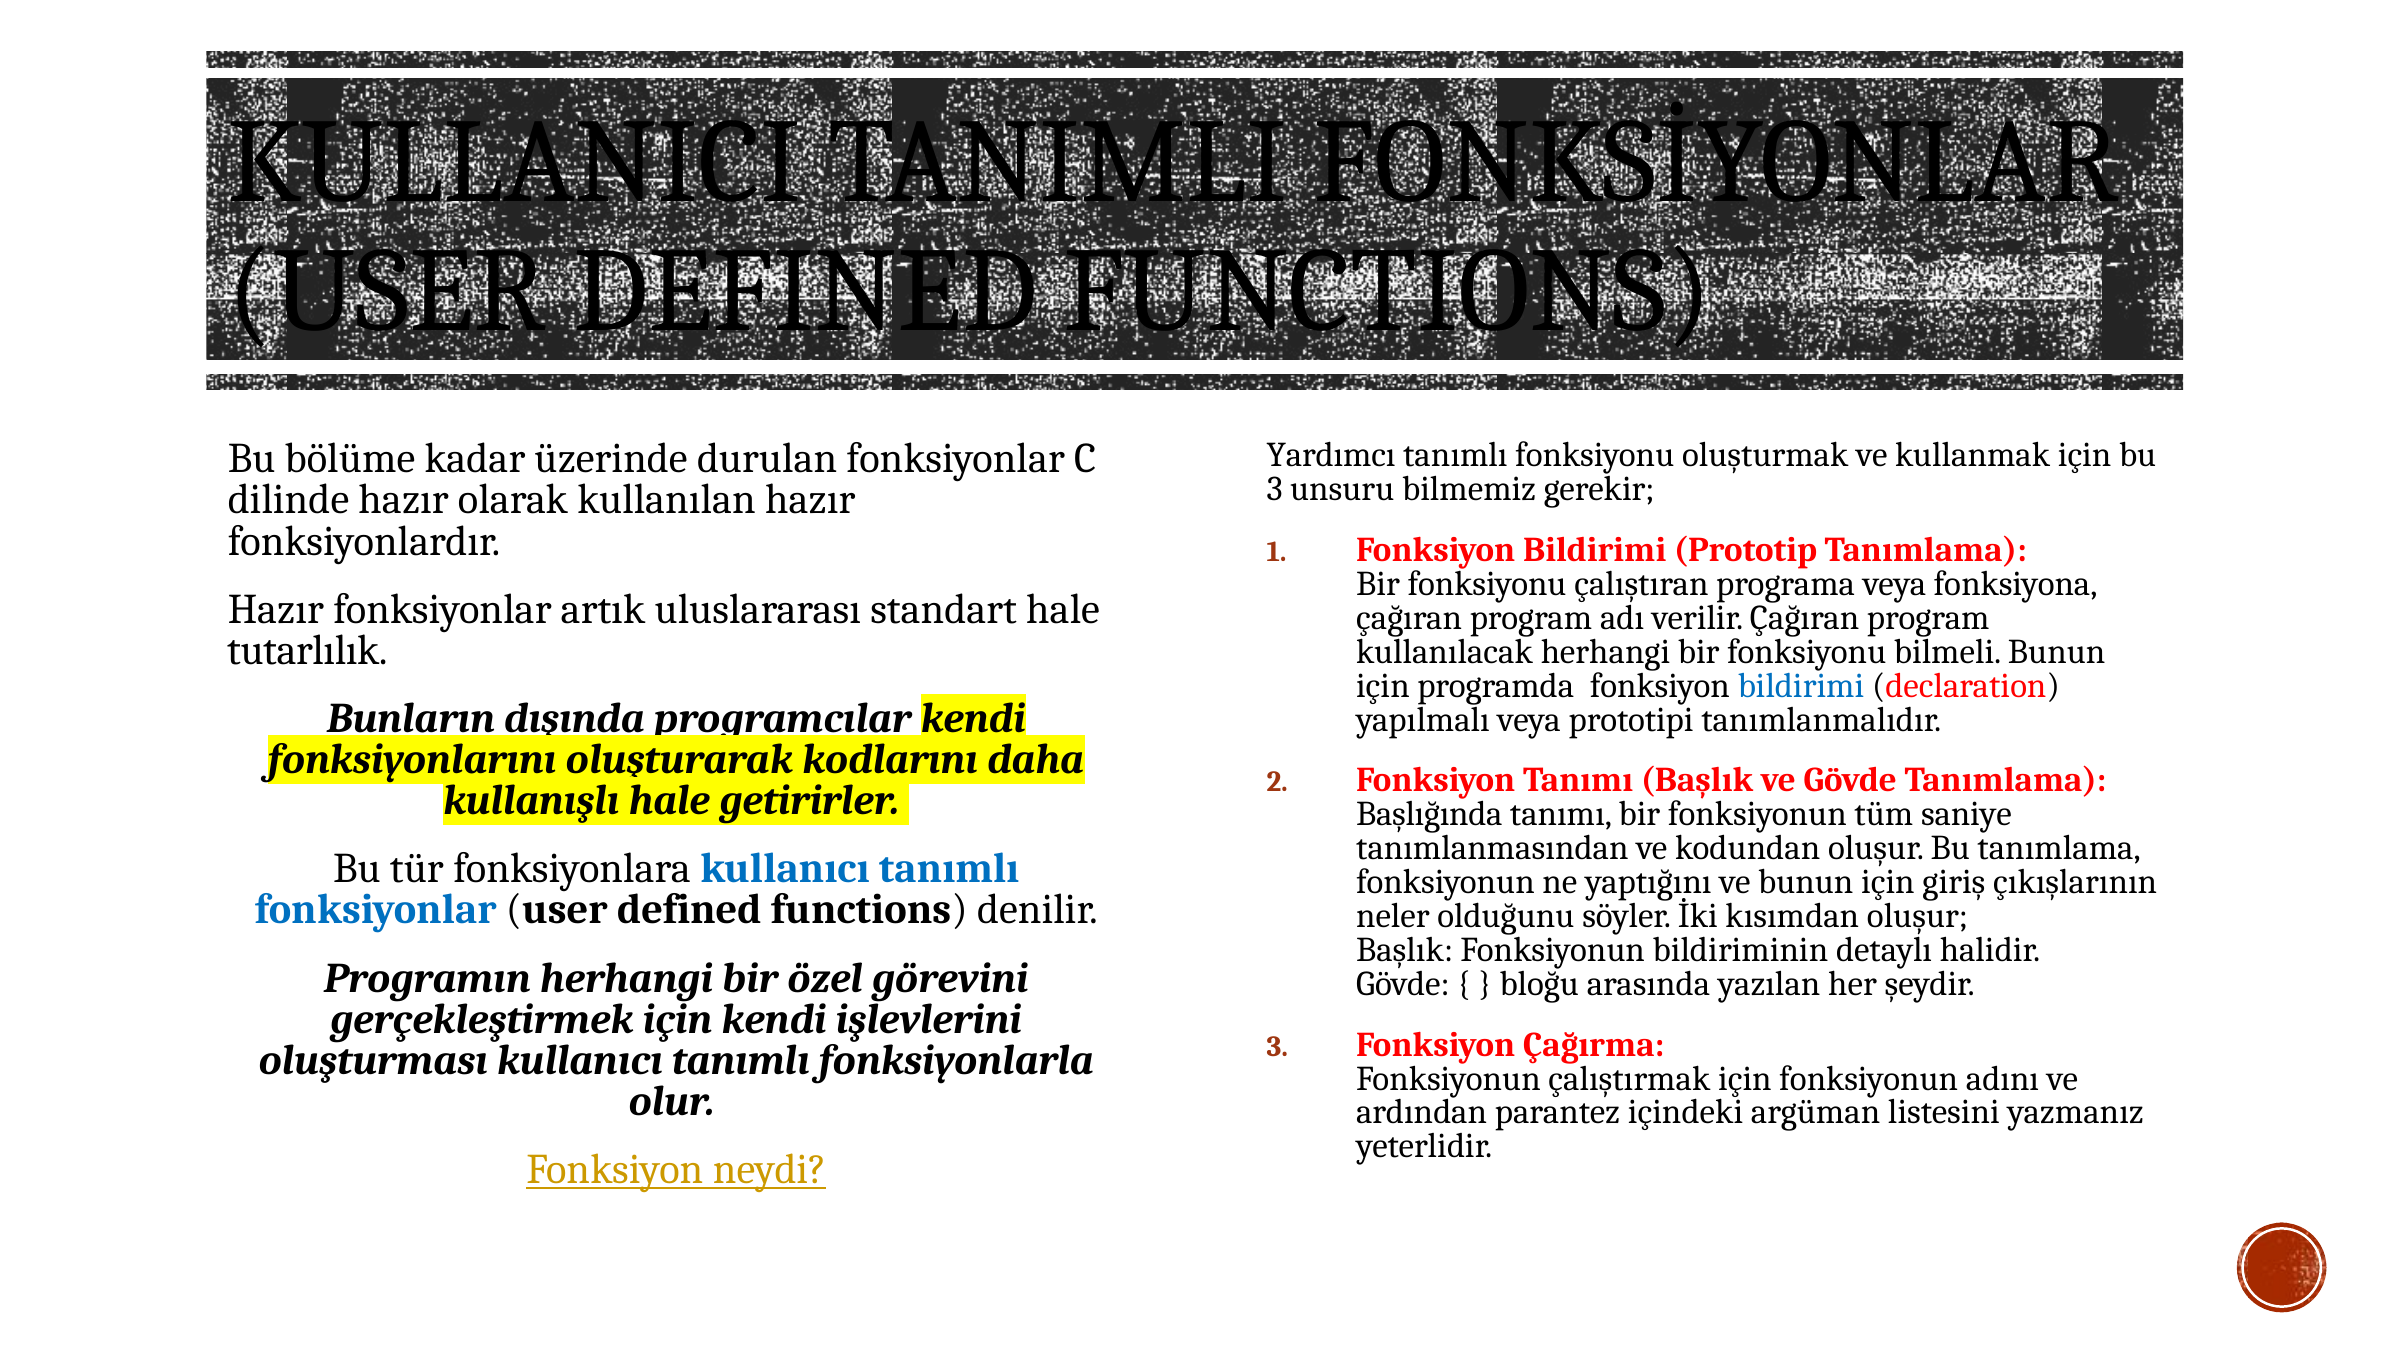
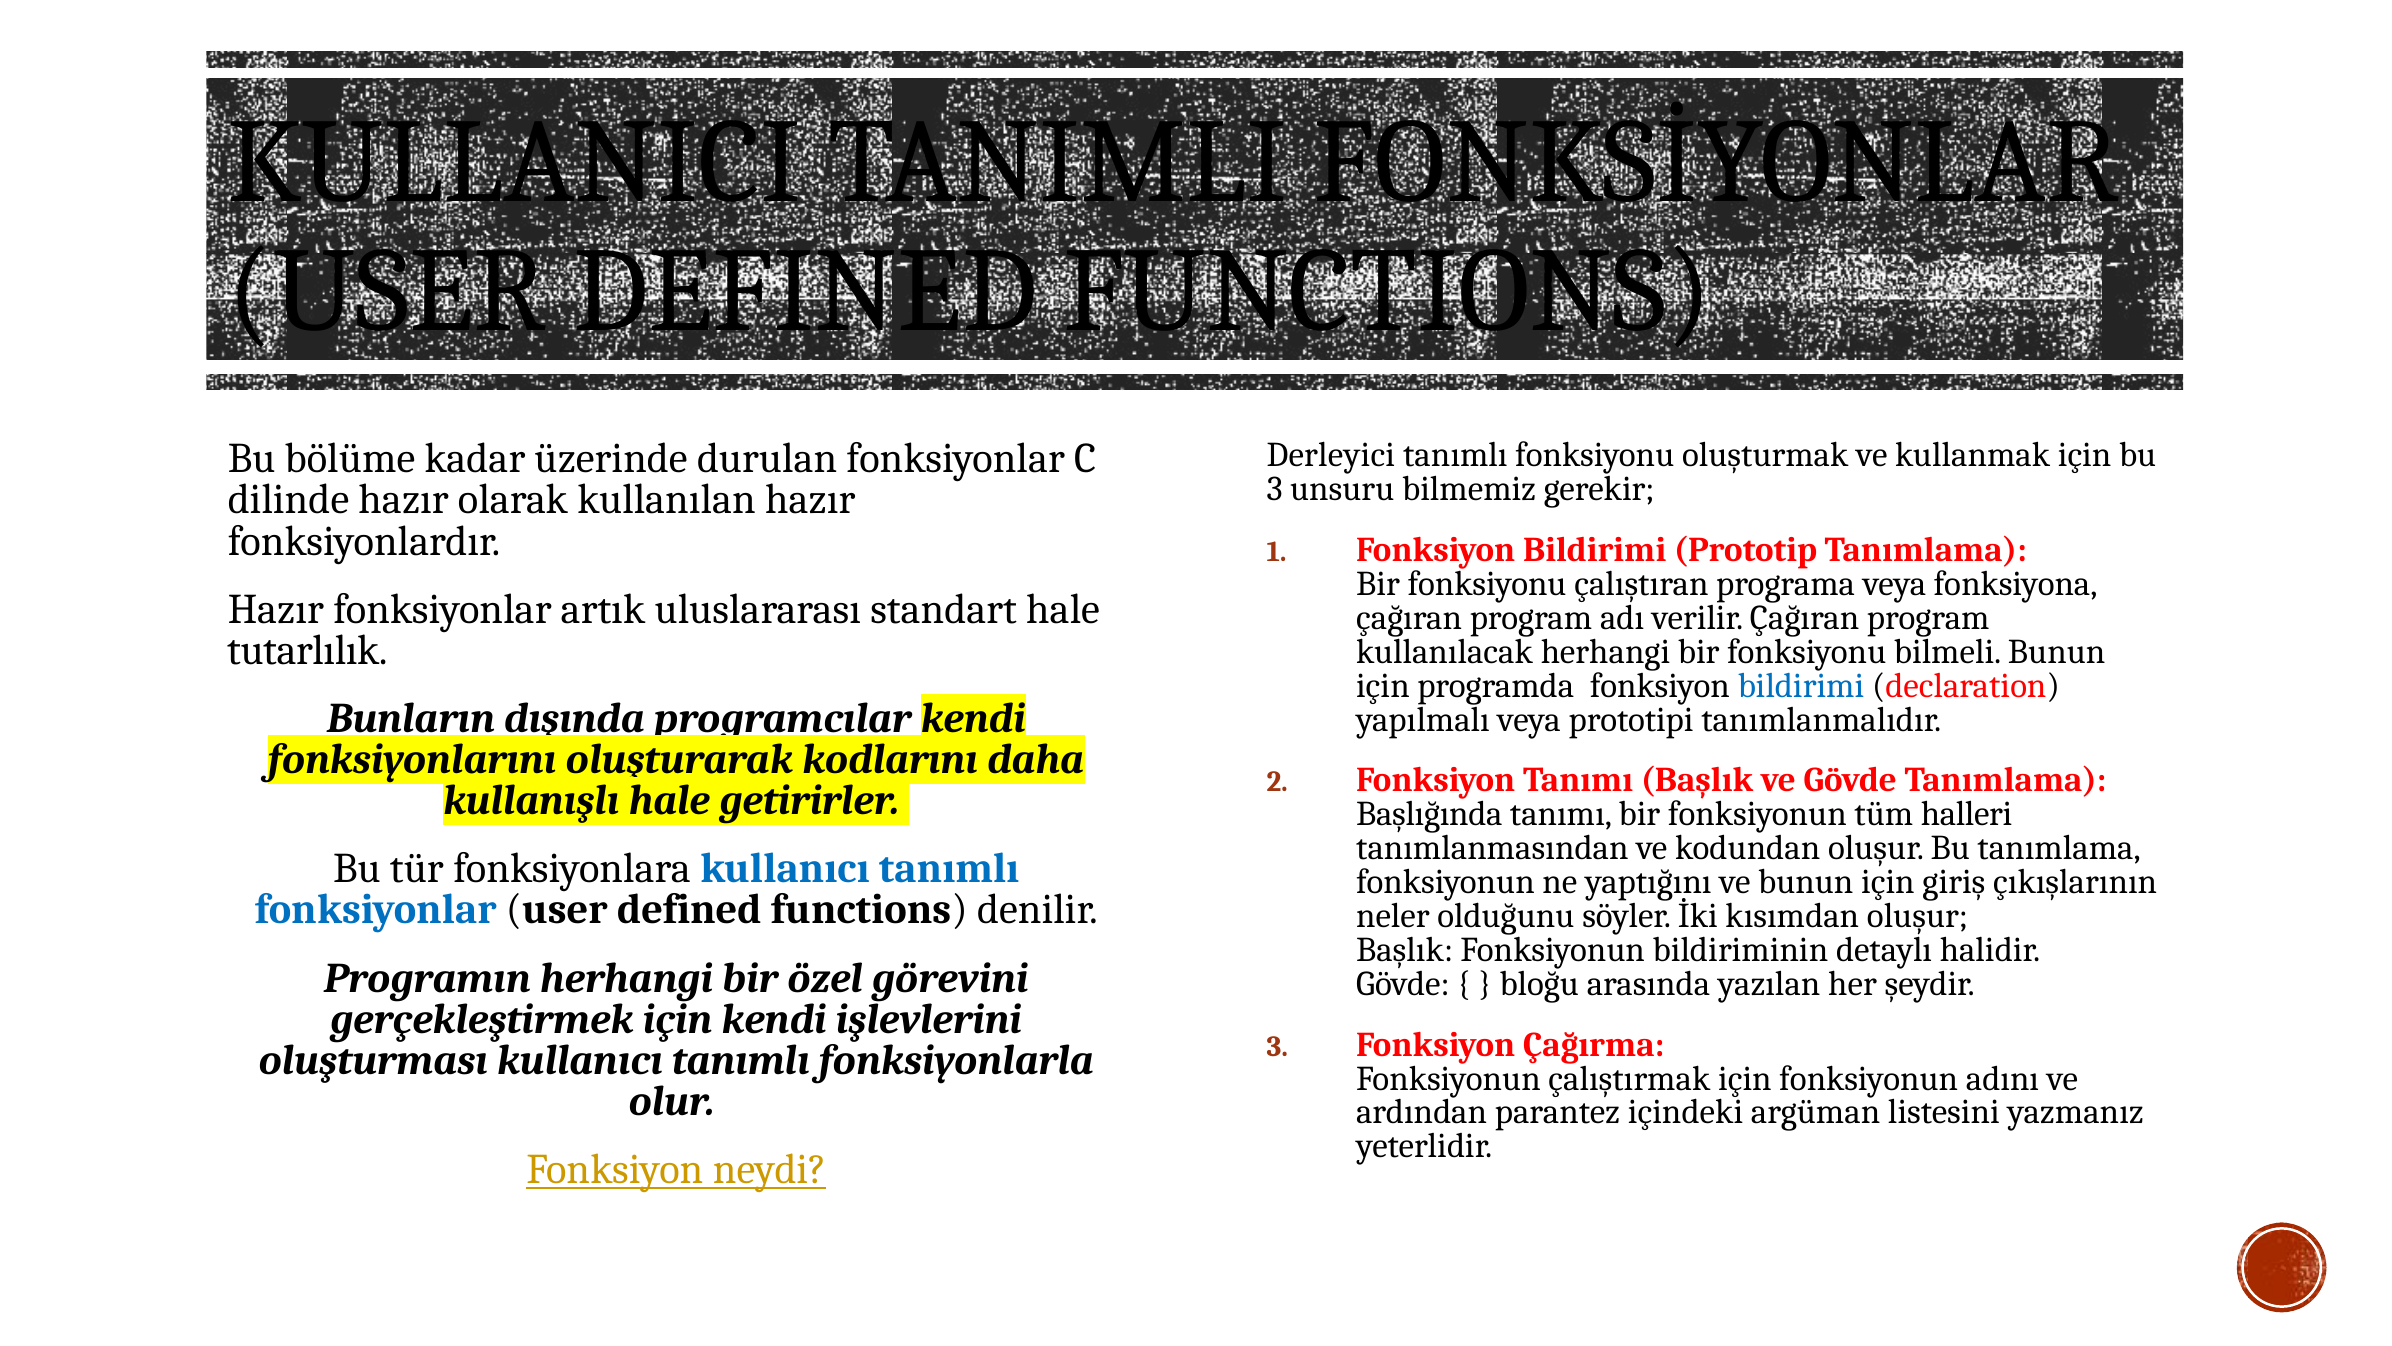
Yardımcı: Yardımcı -> Derleyici (1331, 455)
saniye: saniye -> halleri (1967, 814)
